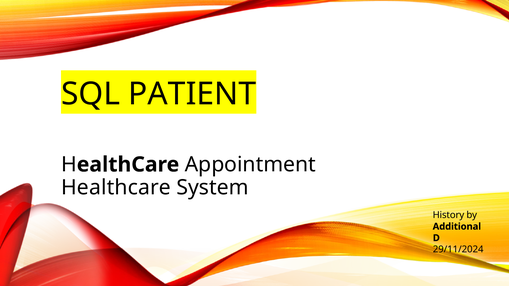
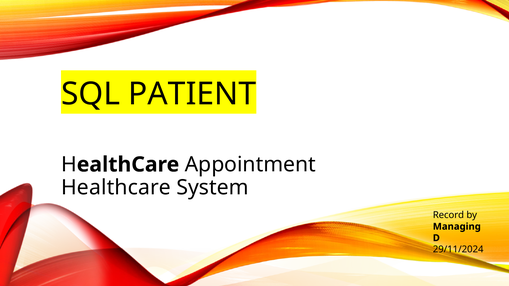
History: History -> Record (448, 215)
Additional: Additional -> Managing (457, 227)
